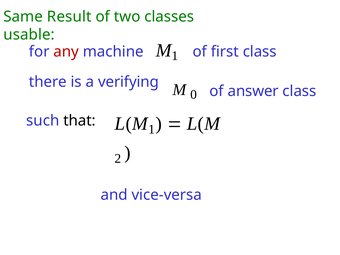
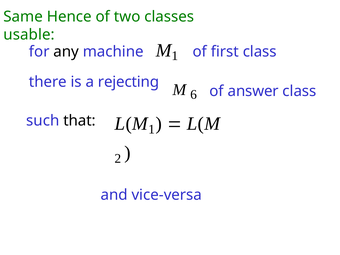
Result: Result -> Hence (69, 17)
any colour: red -> black (66, 52)
verifying: verifying -> rejecting (129, 82)
0: 0 -> 6 (194, 95)
